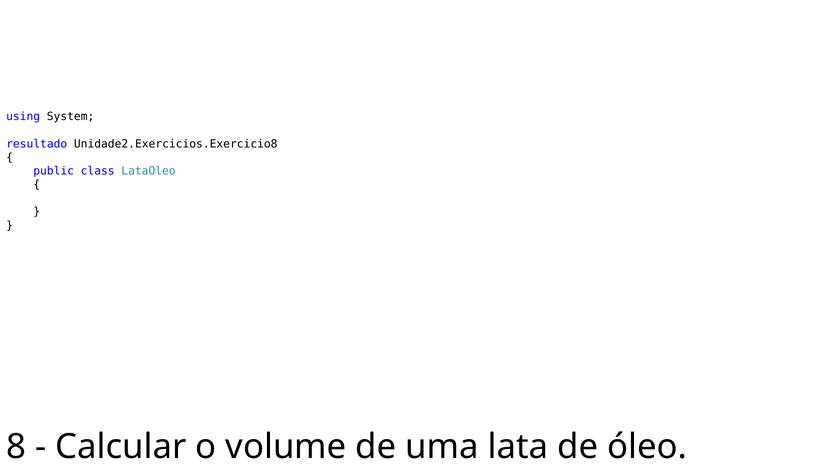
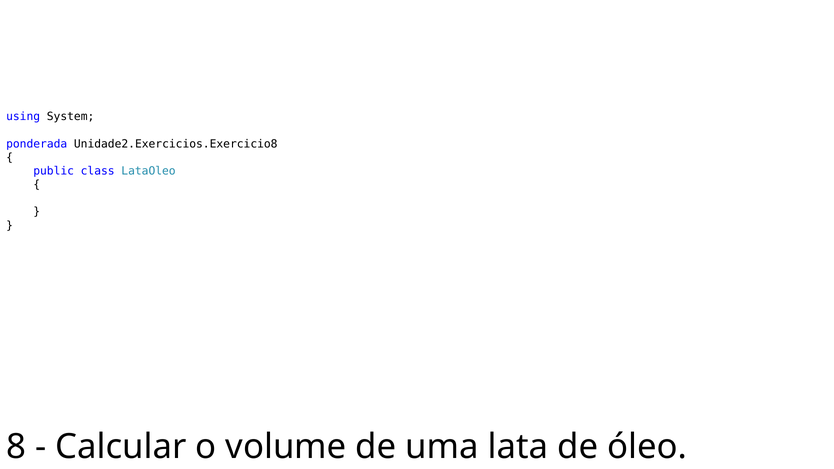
resultado: resultado -> ponderada (37, 144)
